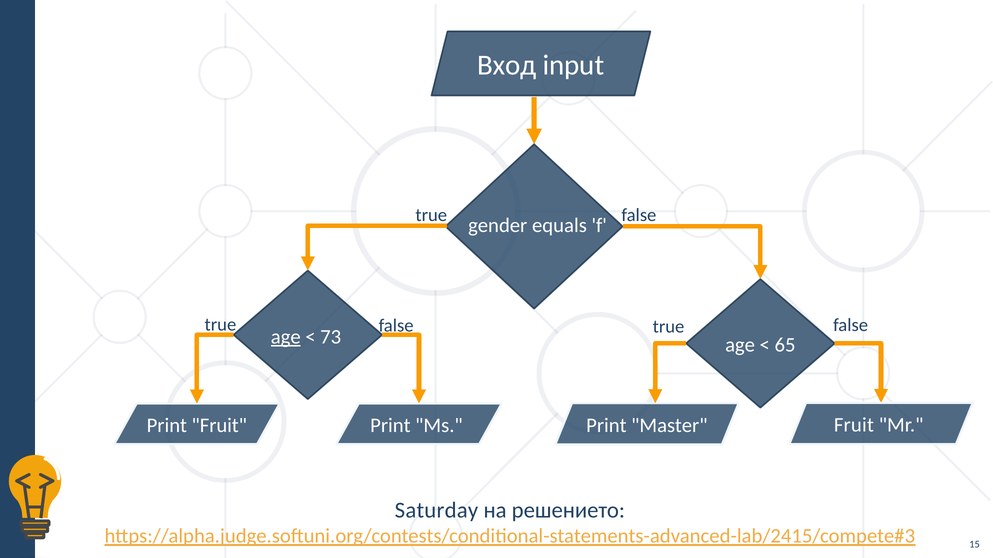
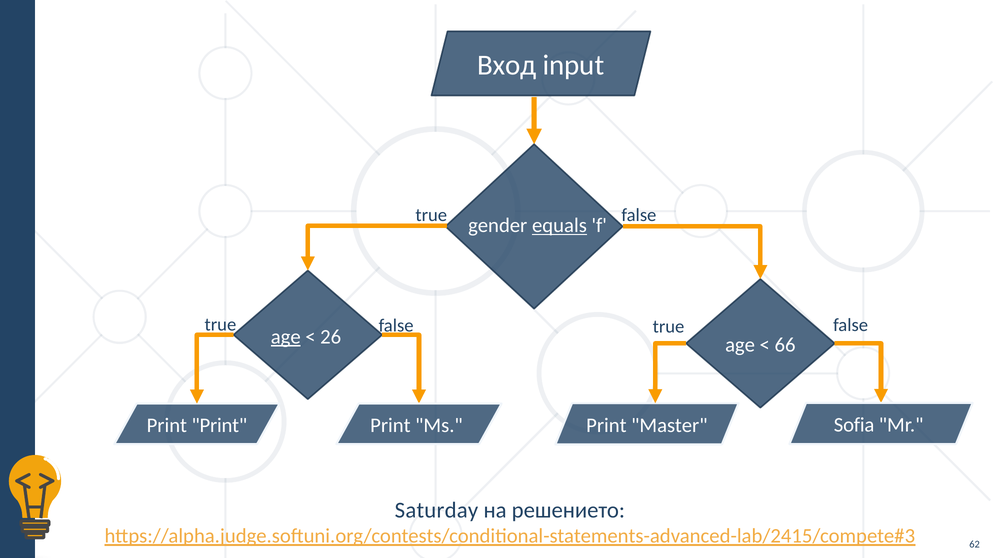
equals underline: none -> present (559, 226)
73: 73 -> 26 (331, 337)
65: 65 -> 66 (785, 345)
Fruit: Fruit -> Sofia (854, 425)
Fruit: Fruit -> Print (219, 426)
15: 15 -> 62 (975, 545)
